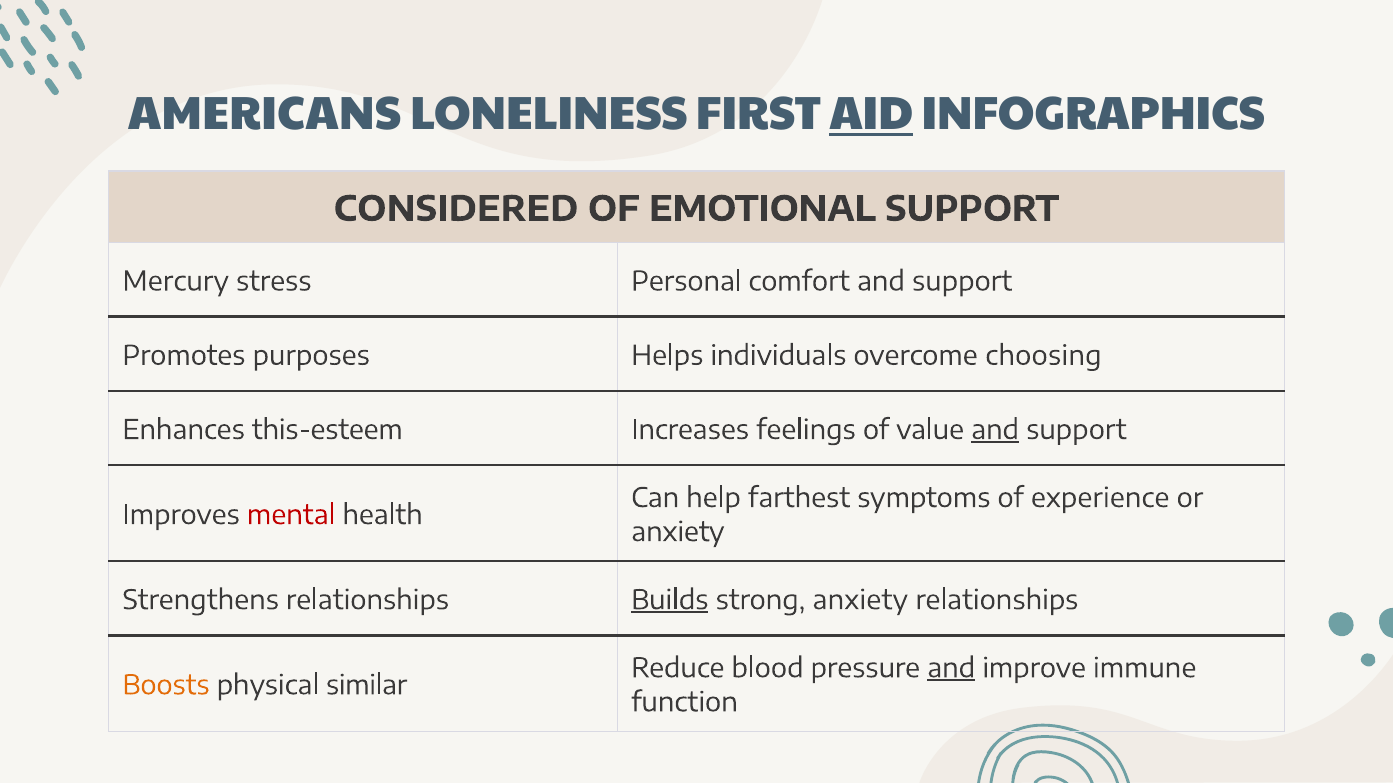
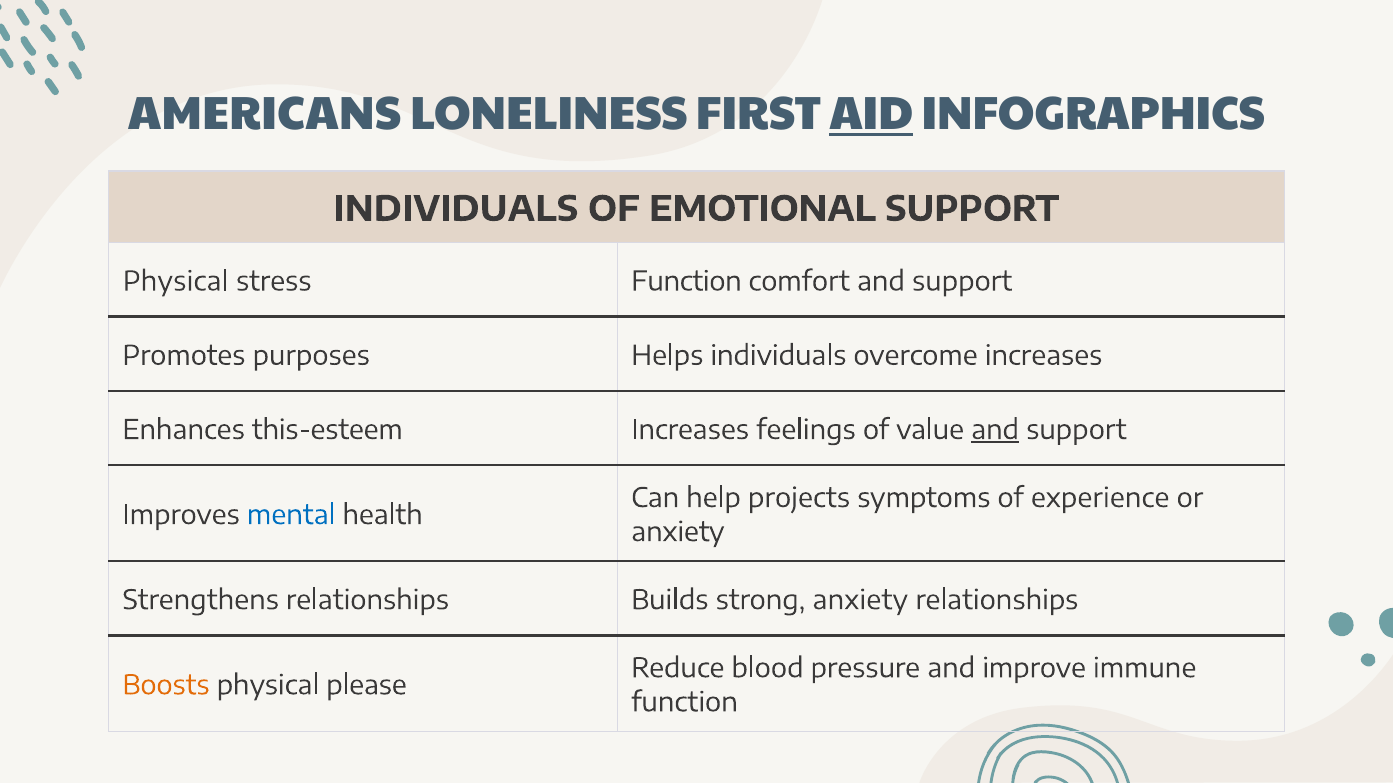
CONSIDERED: CONSIDERED -> INDIVIDUALS (456, 209)
Mercury: Mercury -> Physical (176, 282)
stress Personal: Personal -> Function (686, 282)
overcome choosing: choosing -> increases (1044, 356)
farthest: farthest -> projects (799, 499)
mental colour: red -> blue (291, 516)
Builds underline: present -> none (670, 601)
and underline: present -> none (951, 669)
similar: similar -> please (366, 686)
